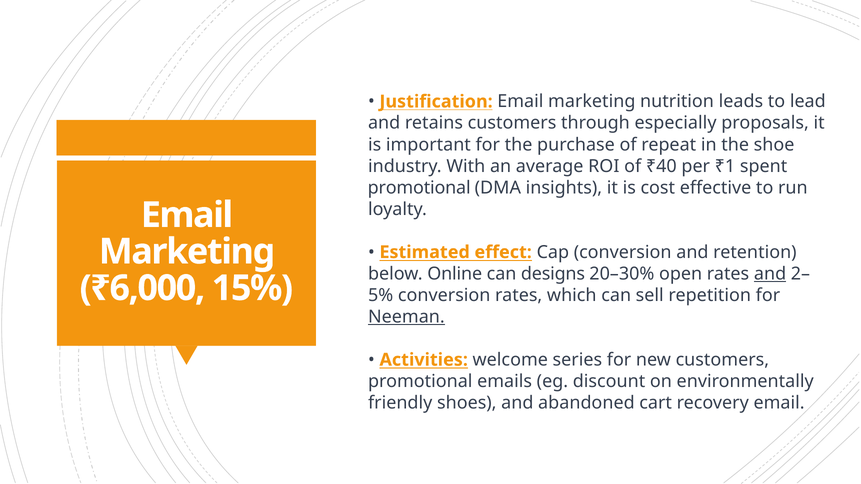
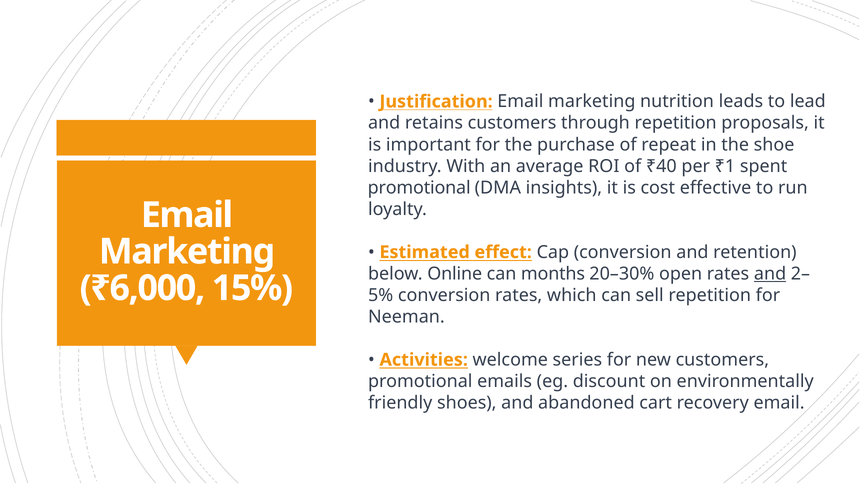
through especially: especially -> repetition (676, 123)
designs: designs -> months (553, 274)
Neeman underline: present -> none (406, 317)
